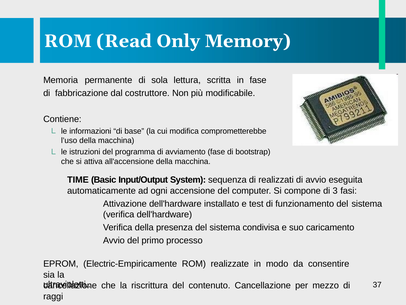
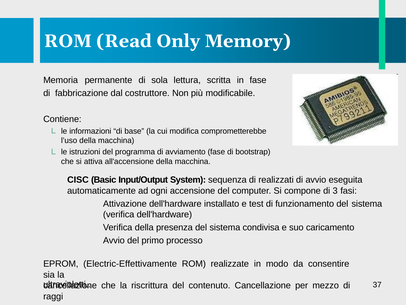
TIME: TIME -> CISC (78, 180)
Electric-Empiricamente: Electric-Empiricamente -> Electric-Effettivamente (130, 263)
